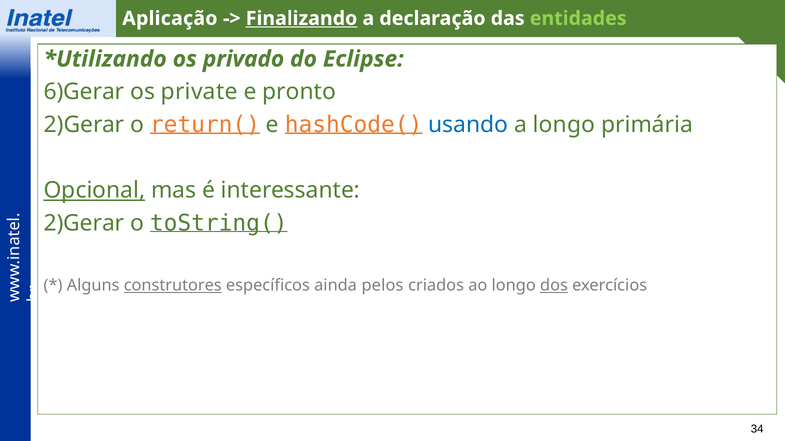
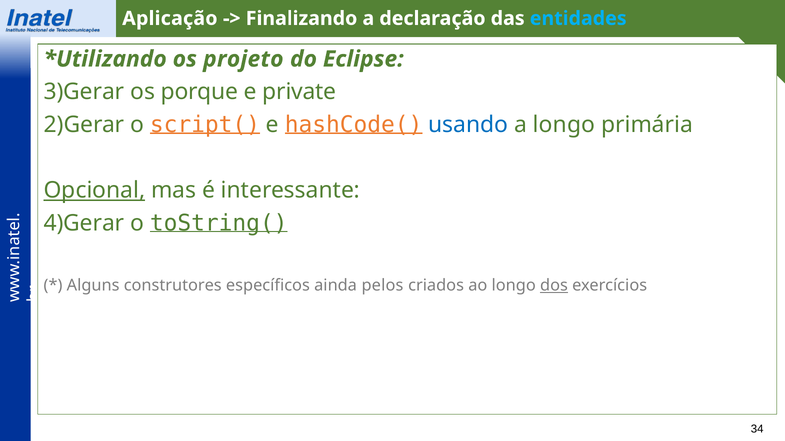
Finalizando underline: present -> none (302, 18)
entidades colour: light green -> light blue (578, 18)
privado: privado -> projeto (243, 59)
6)Gerar: 6)Gerar -> 3)Gerar (84, 92)
private: private -> porque (199, 92)
pronto: pronto -> private (299, 92)
return(: return( -> script( (205, 125)
2)Gerar: 2)Gerar -> 4)Gerar (84, 223)
construtores underline: present -> none (173, 286)
